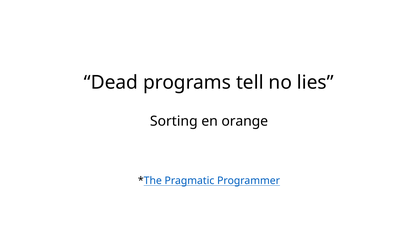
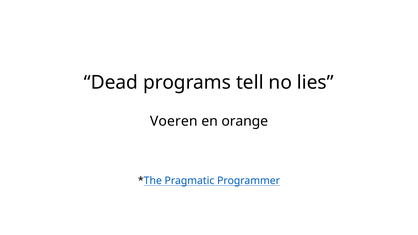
Sorting: Sorting -> Voeren (174, 121)
